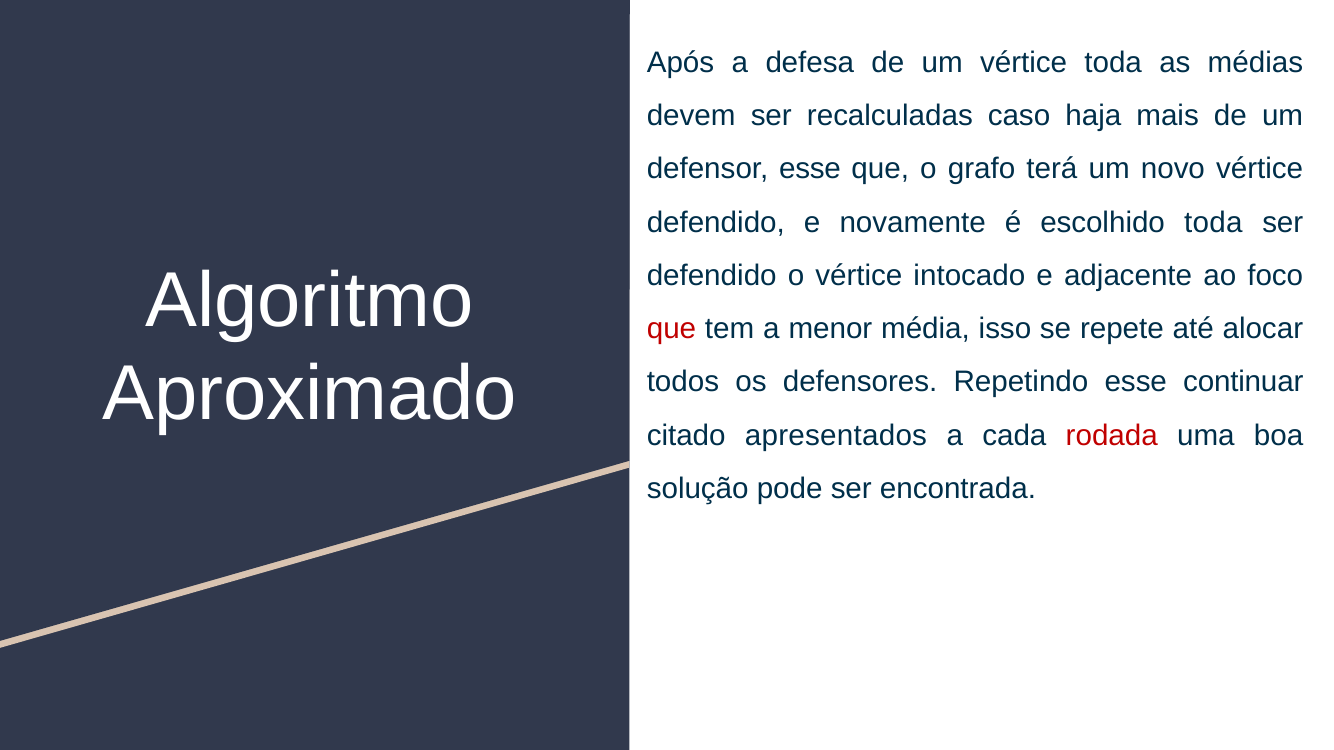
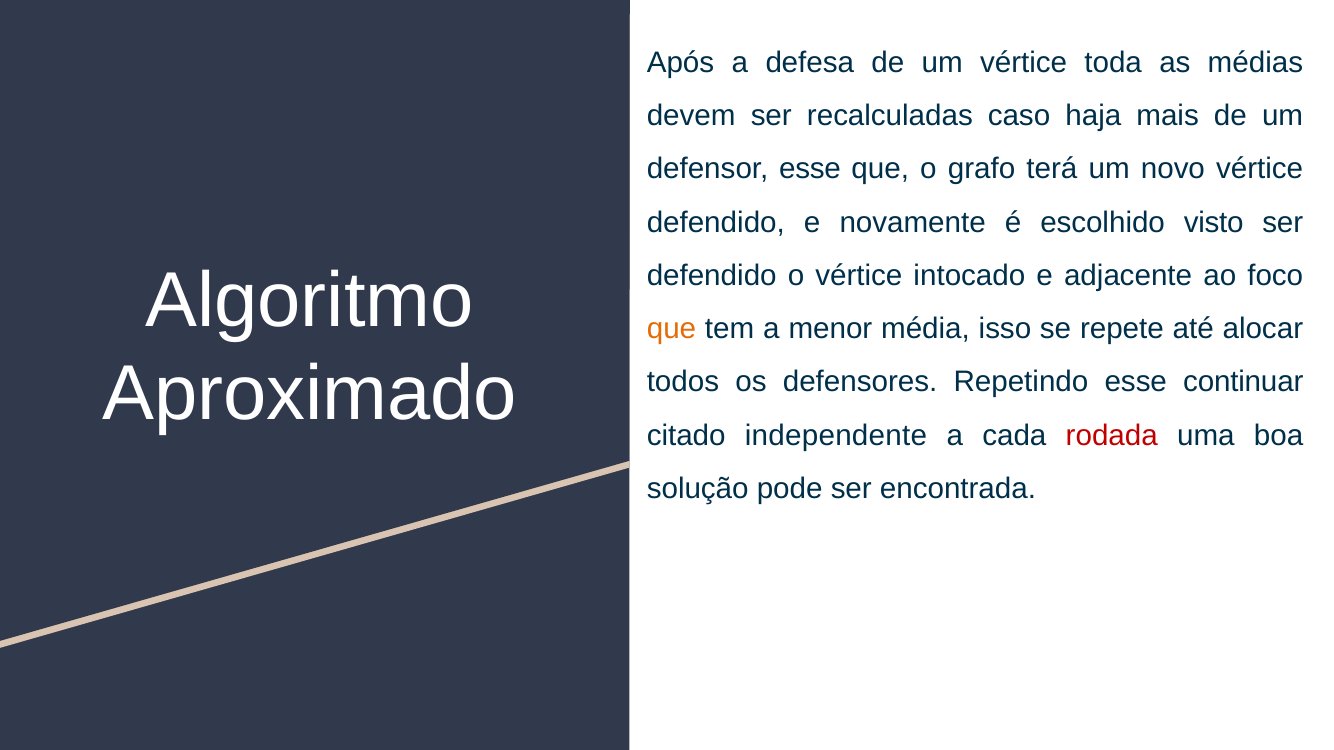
escolhido toda: toda -> visto (1214, 222)
que colour: red -> orange (672, 329)
apresentados: apresentados -> independente (836, 436)
